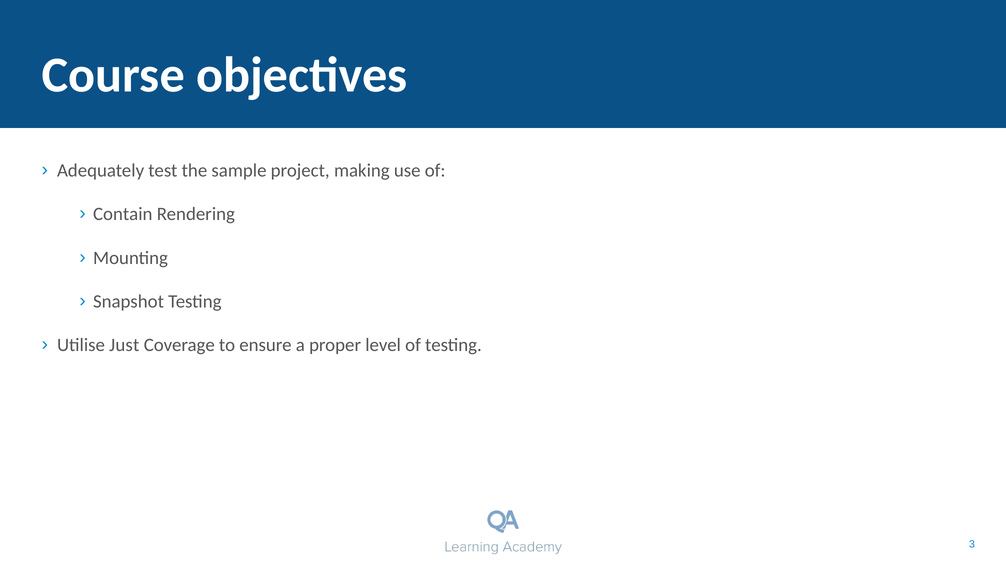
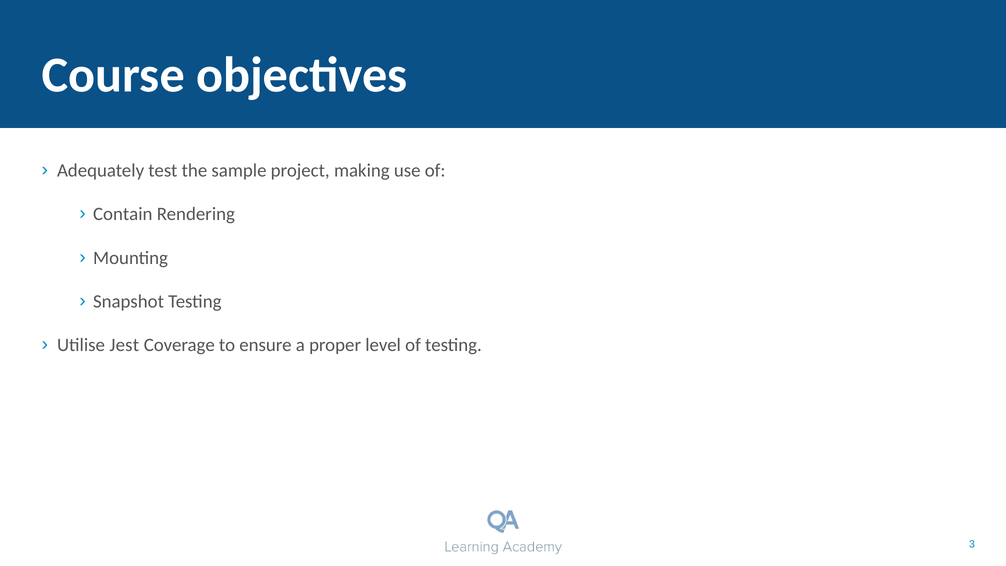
Just: Just -> Jest (124, 345)
